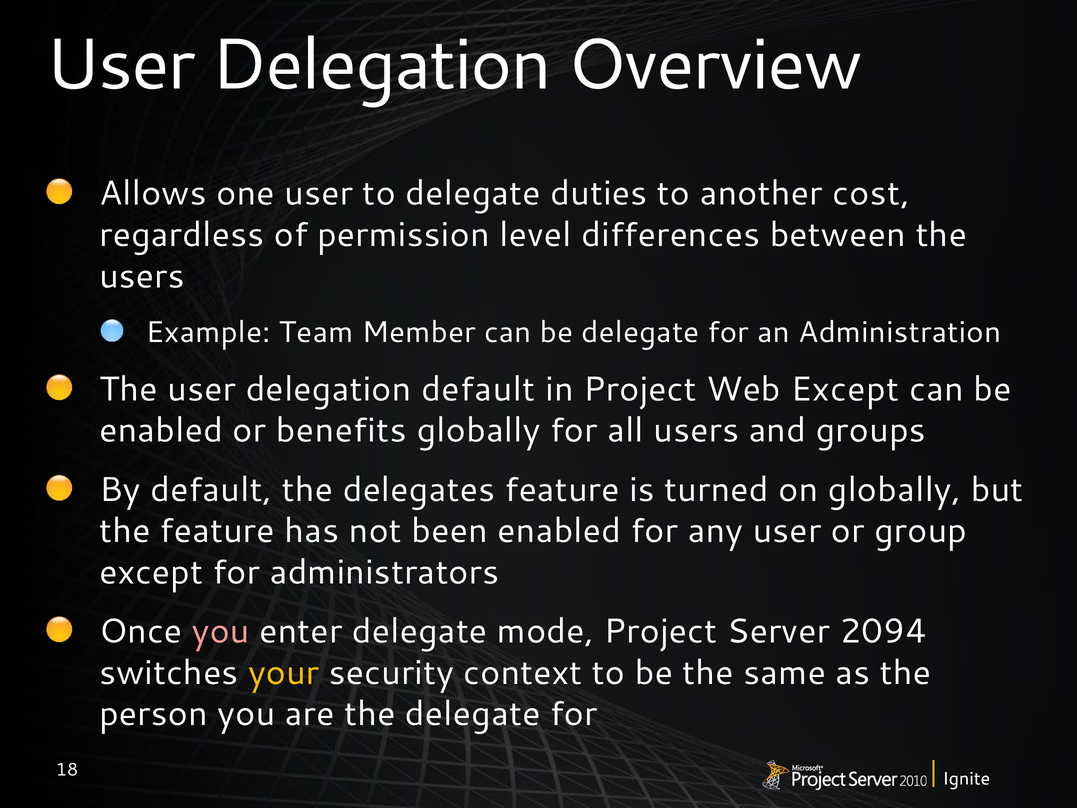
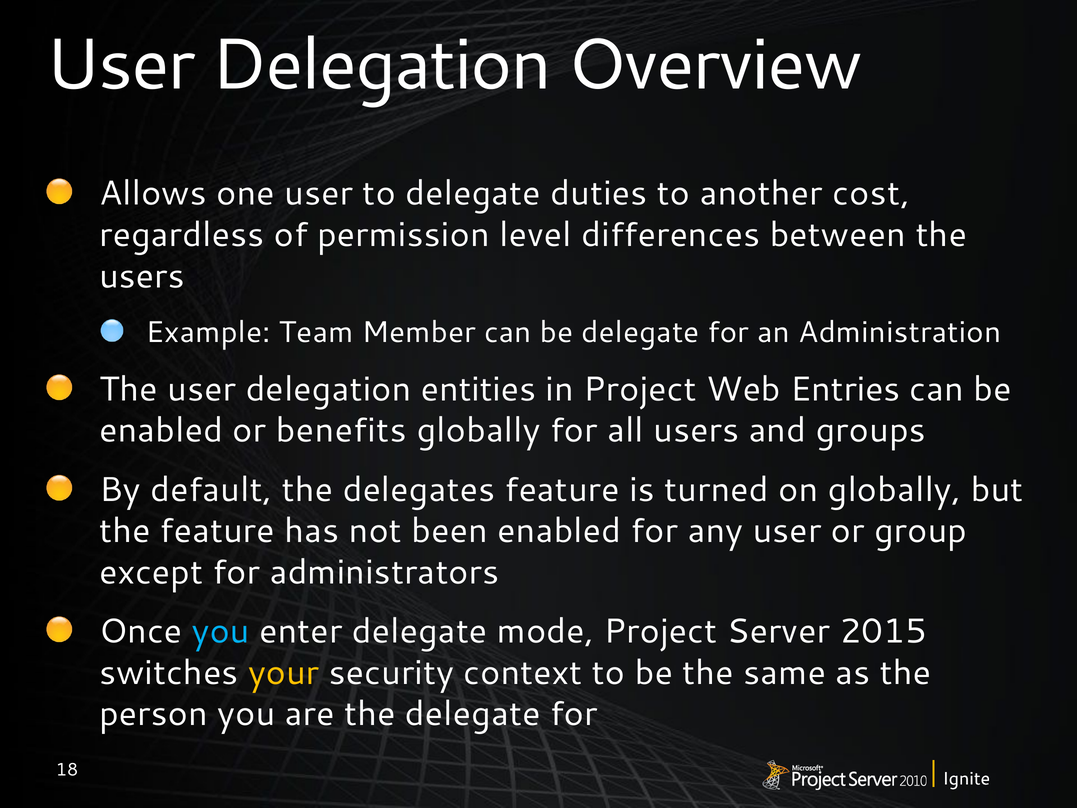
delegation default: default -> entities (479, 389)
Web Except: Except -> Entries (845, 389)
you colour: pink -> light blue (221, 631)
2094: 2094 -> 2015 (883, 631)
